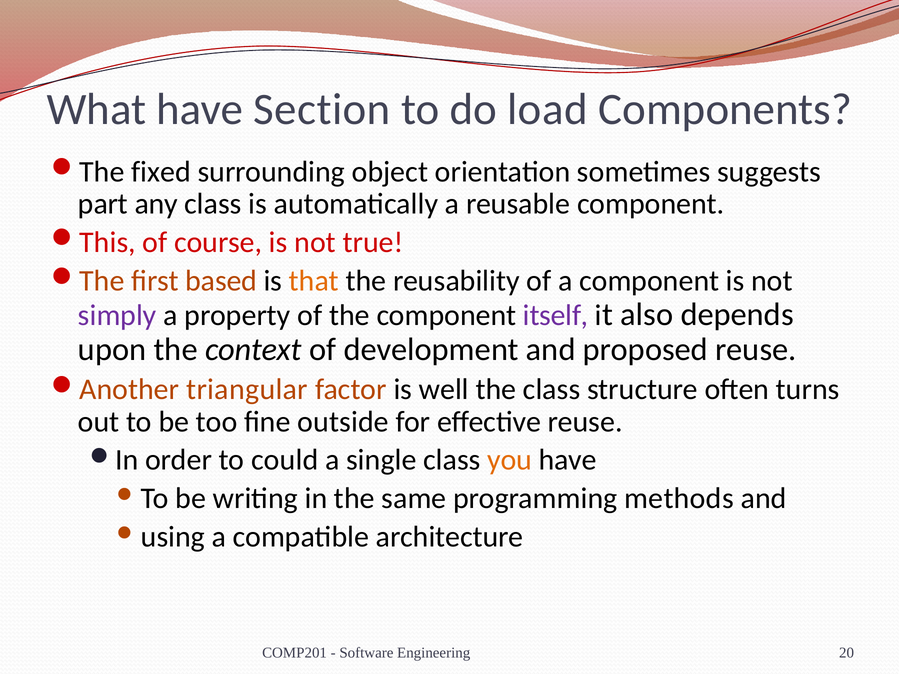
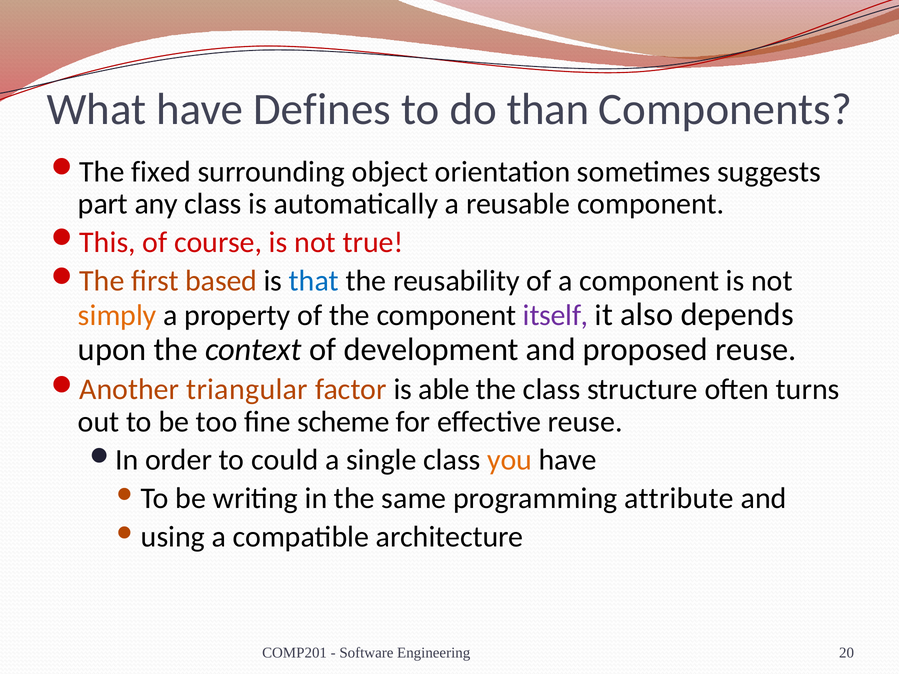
Section: Section -> Defines (322, 110)
load: load -> than (548, 110)
that colour: orange -> blue (314, 281)
simply colour: purple -> orange (117, 316)
well: well -> able (444, 390)
outside: outside -> scheme (343, 422)
methods: methods -> attribute (679, 499)
